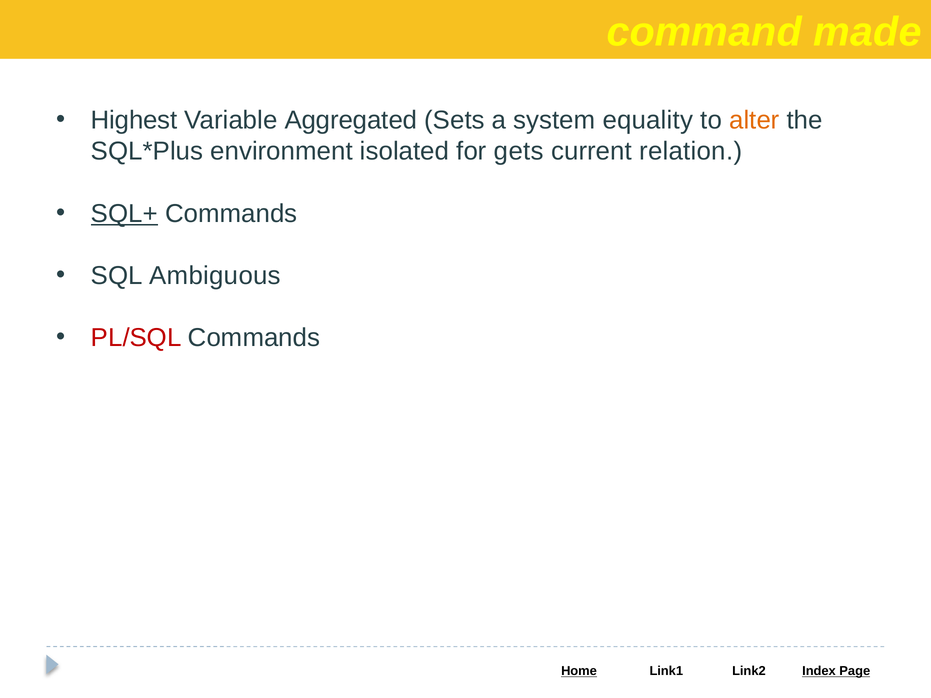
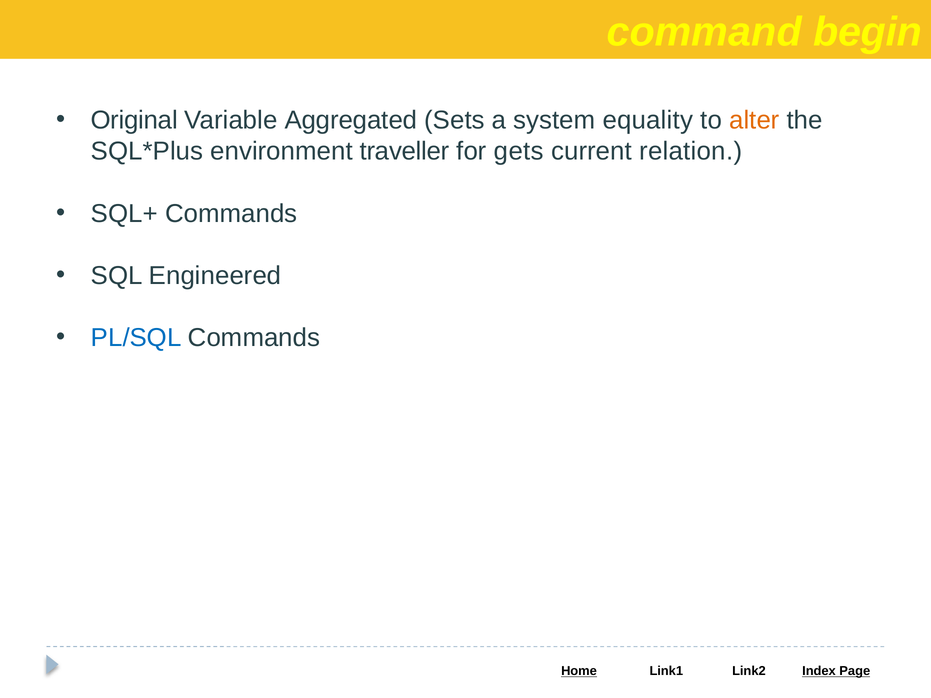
made: made -> begin (868, 32)
Highest: Highest -> Original (134, 120)
isolated: isolated -> traveller (405, 151)
SQL+ underline: present -> none (124, 214)
Ambiguous: Ambiguous -> Engineered (215, 276)
PL/SQL colour: red -> blue (136, 338)
